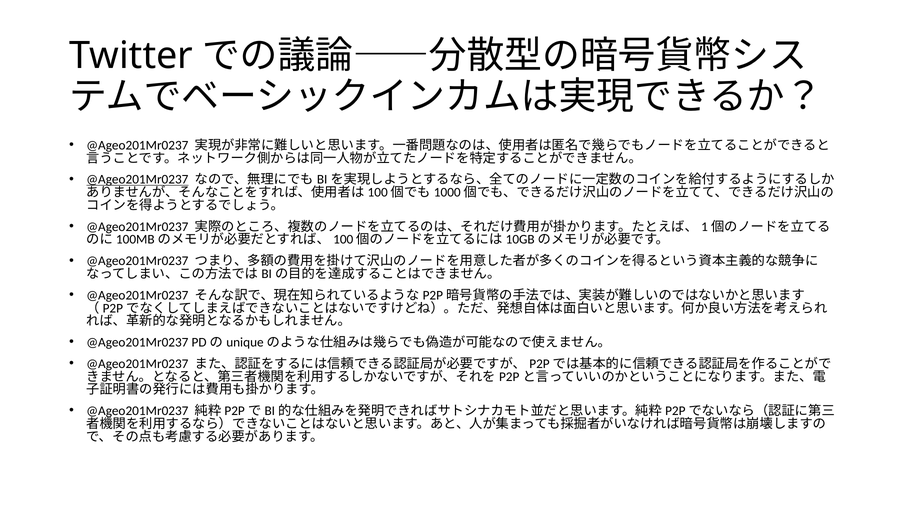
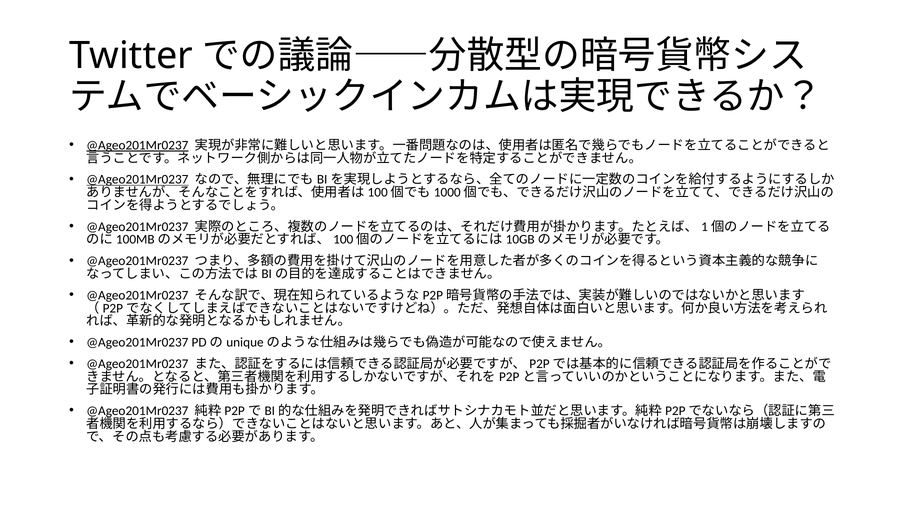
@Ageo201Mr0237 underline: none -> present (137, 145)
